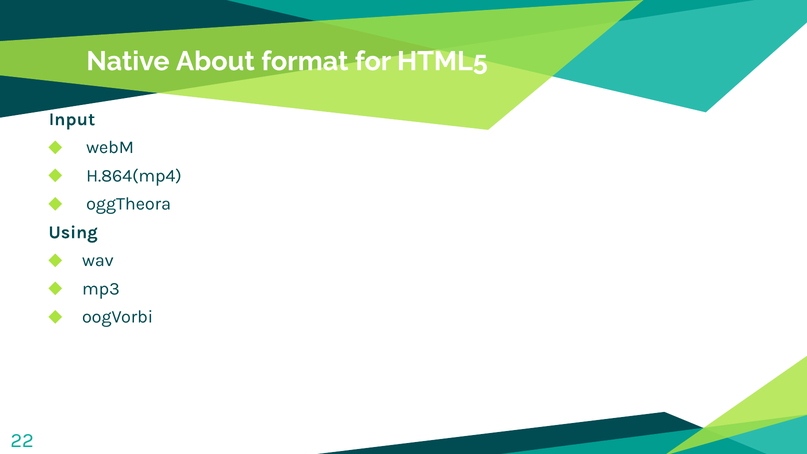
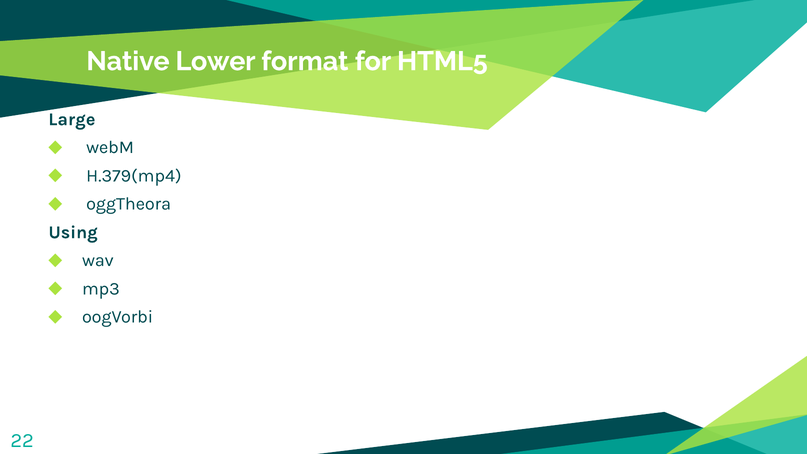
About: About -> Lower (216, 61)
Input: Input -> Large (72, 119)
H.864(mp4: H.864(mp4 -> H.379(mp4 (134, 176)
